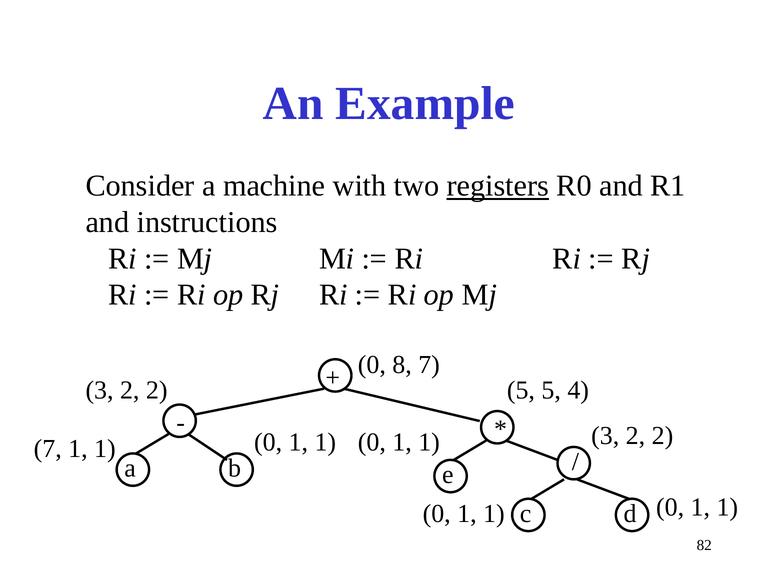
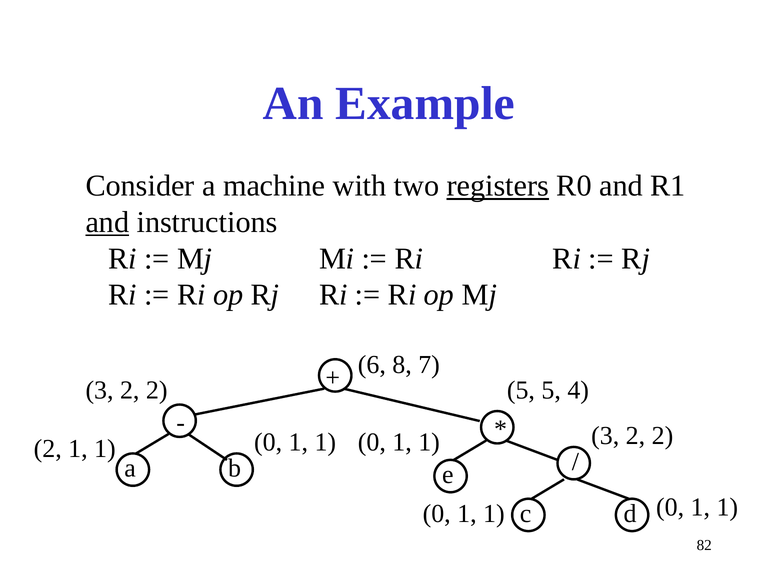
and underline: none -> present (107, 222)
0: 0 -> 6 (372, 365)
7: 7 -> 2 (48, 449)
